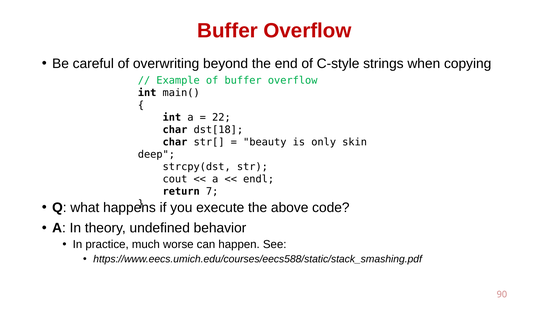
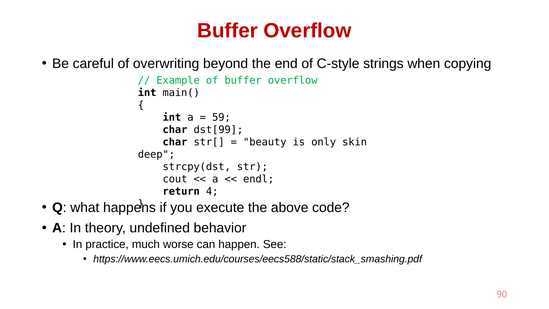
22: 22 -> 59 (221, 117)
dst[18: dst[18 -> dst[99 (218, 130)
7: 7 -> 4 (212, 191)
